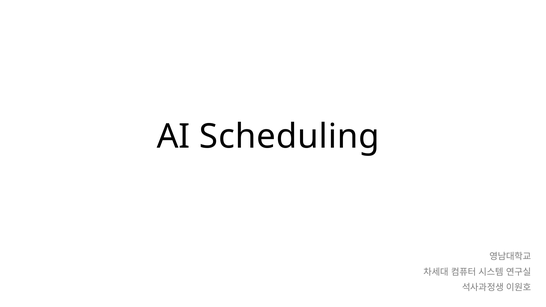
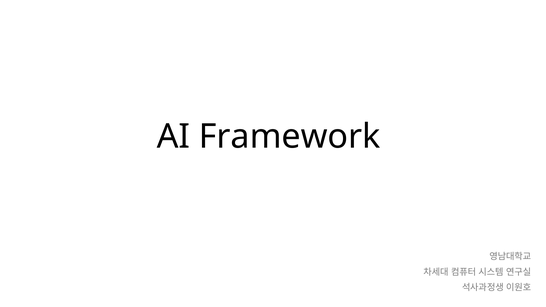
Scheduling: Scheduling -> Framework (290, 136)
